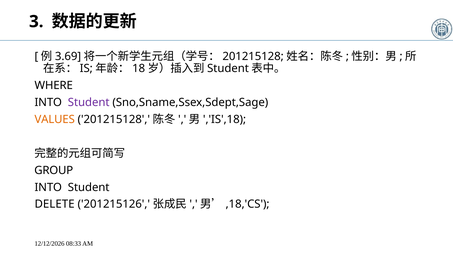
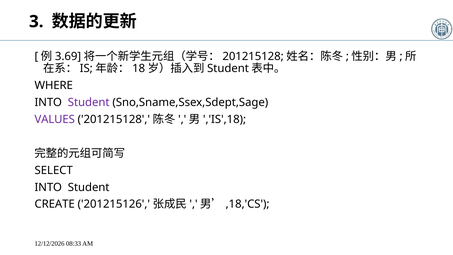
VALUES colour: orange -> purple (55, 119)
GROUP: GROUP -> SELECT (54, 170)
DELETE: DELETE -> CREATE (55, 204)
